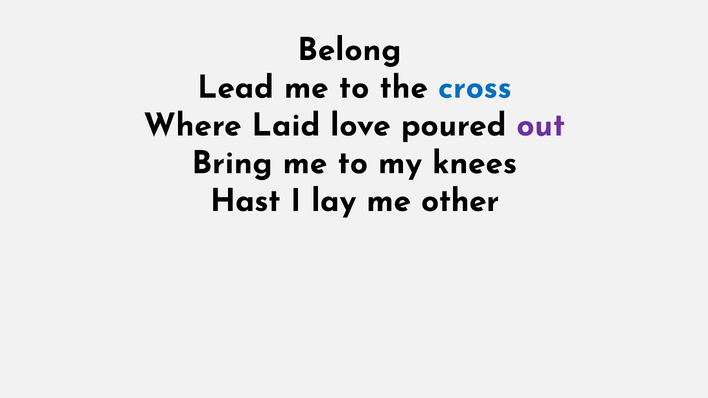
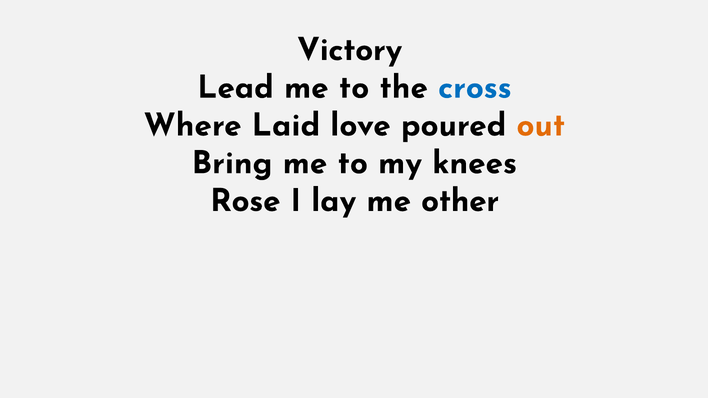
Belong: Belong -> Victory (350, 50)
out colour: purple -> orange (541, 125)
Hast: Hast -> Rose (245, 201)
